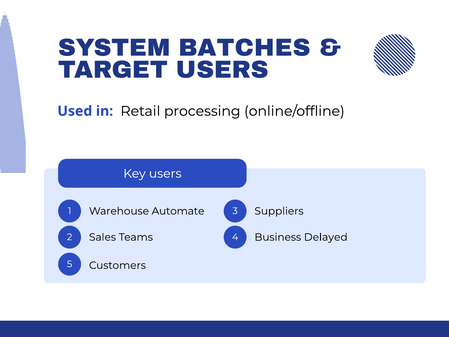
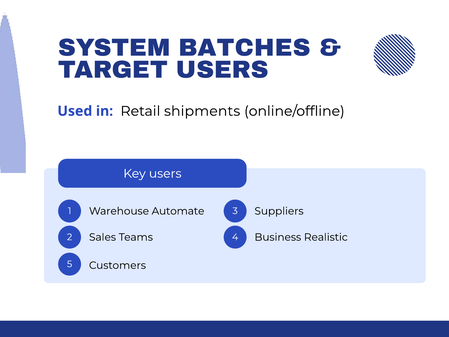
processing: processing -> shipments (202, 111)
Delayed: Delayed -> Realistic (326, 237)
